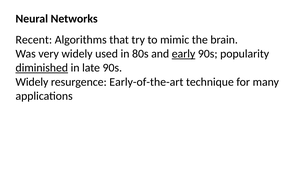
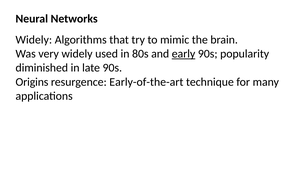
Recent: Recent -> Widely (34, 40)
diminished underline: present -> none (42, 68)
Widely: Widely -> Origins (32, 82)
